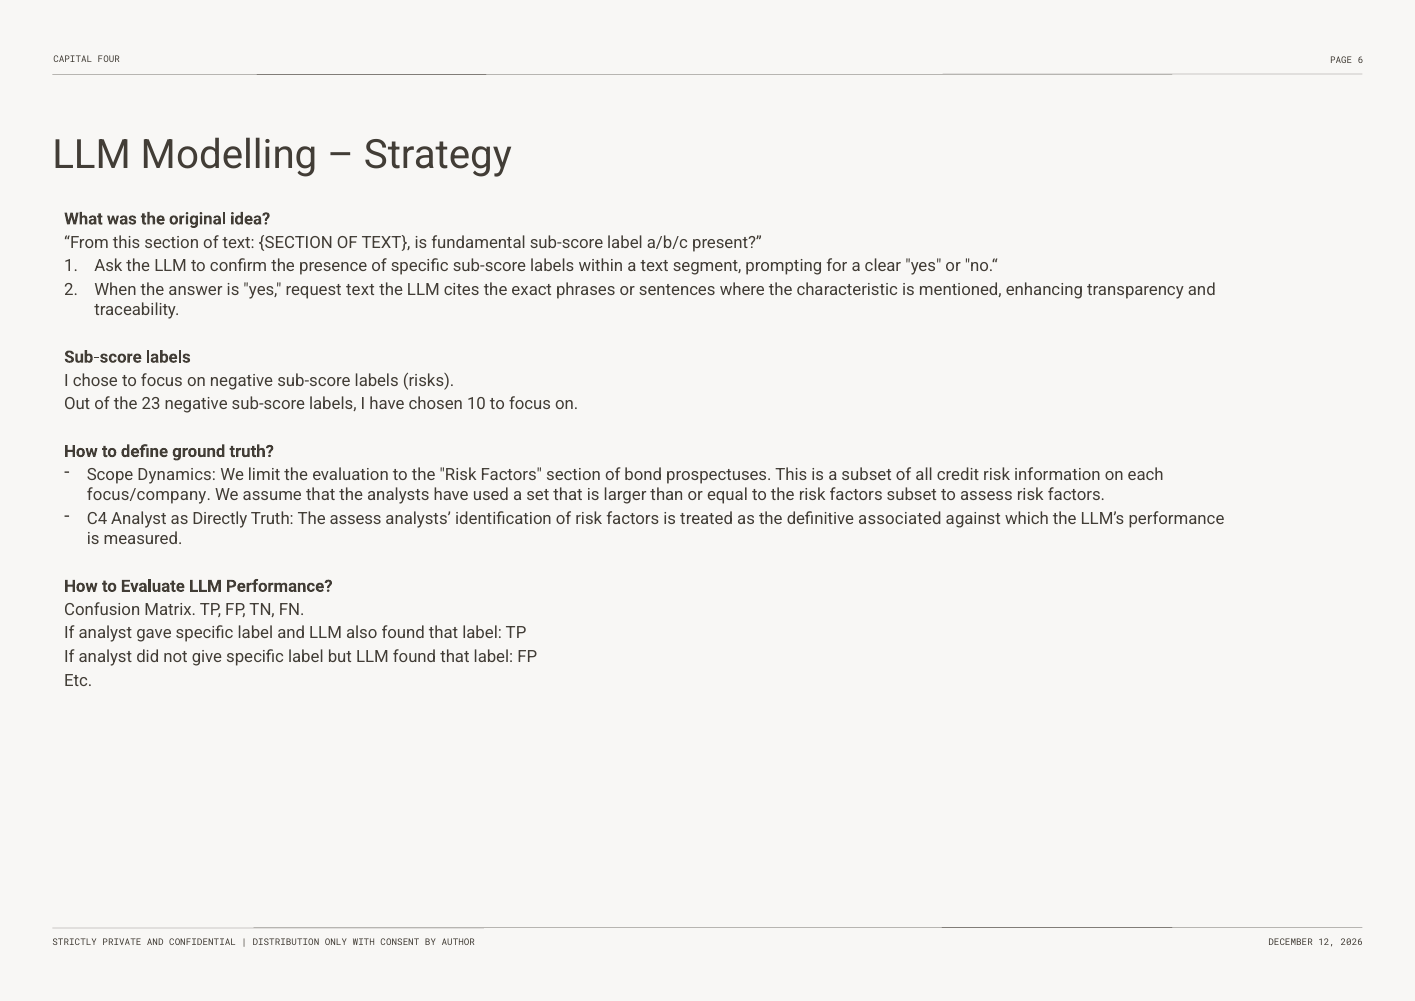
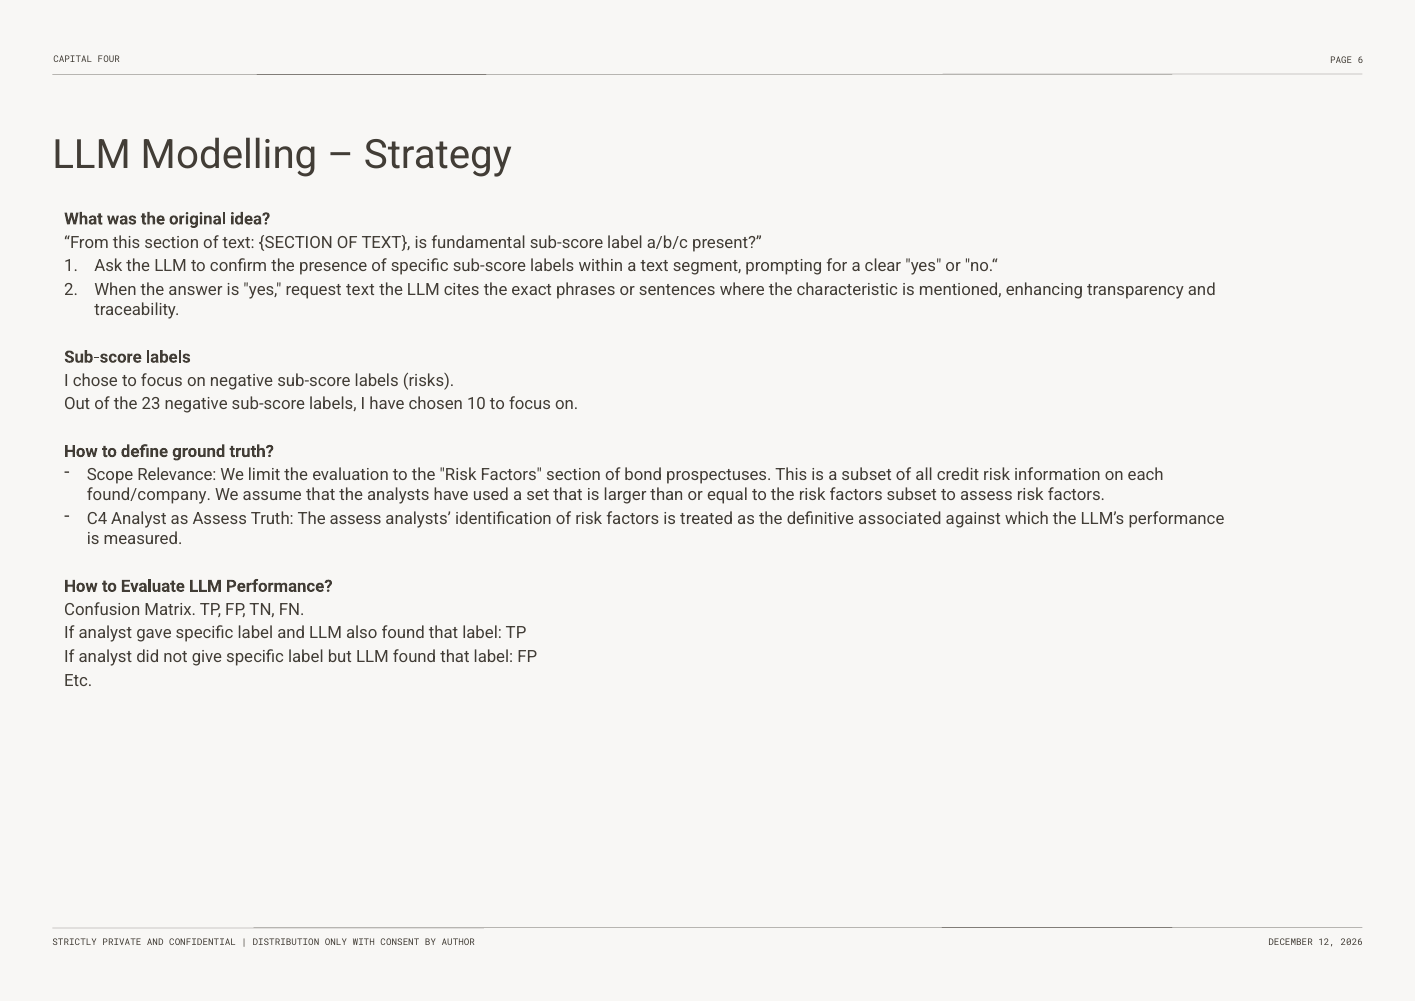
Dynamics: Dynamics -> Relevance (177, 475)
focus/company: focus/company -> found/company (149, 495)
as Directly: Directly -> Assess (220, 519)
